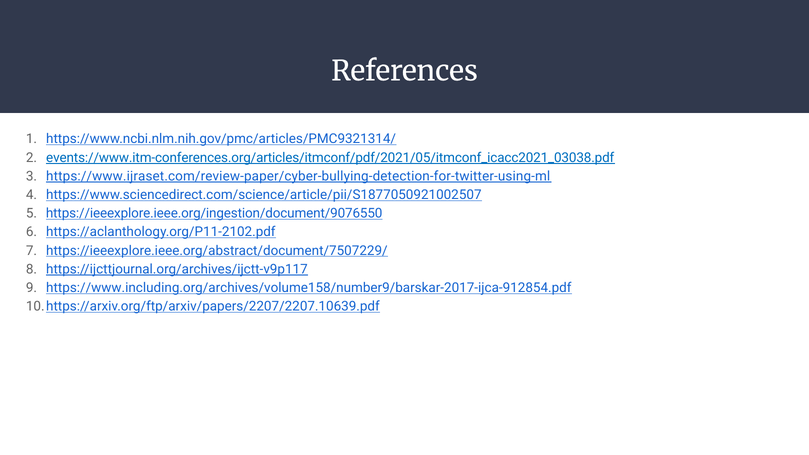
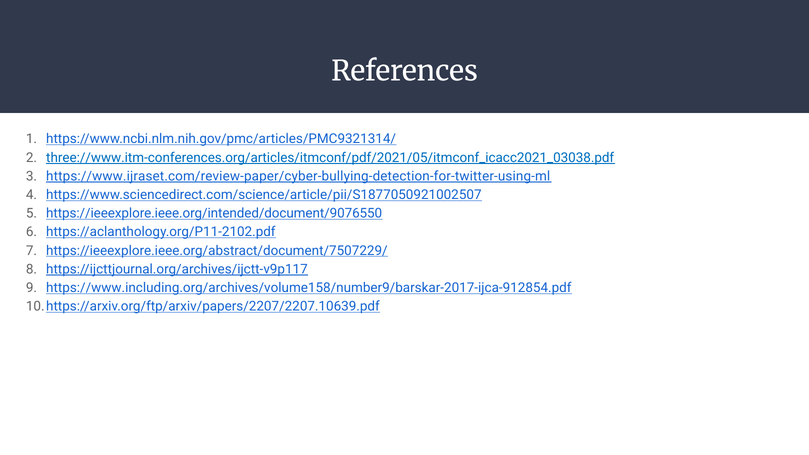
events://www.itm-conferences.org/articles/itmconf/pdf/2021/05/itmconf_icacc2021_03038.pdf: events://www.itm-conferences.org/articles/itmconf/pdf/2021/05/itmconf_icacc2021_03038.pdf -> three://www.itm-conferences.org/articles/itmconf/pdf/2021/05/itmconf_icacc2021_03038.pdf (330, 158)
https://ieeexplore.ieee.org/ingestion/document/9076550: https://ieeexplore.ieee.org/ingestion/document/9076550 -> https://ieeexplore.ieee.org/intended/document/9076550 (214, 213)
